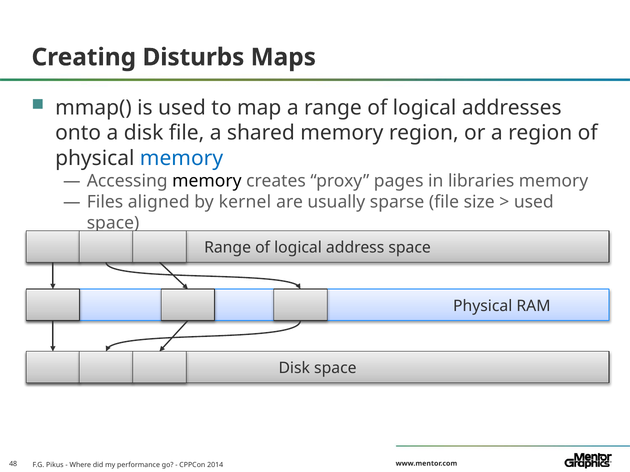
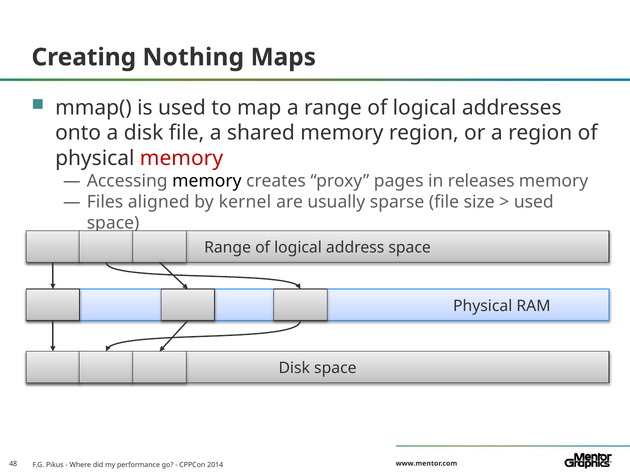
Disturbs: Disturbs -> Nothing (193, 57)
memory colour: blue -> red (181, 158)
libraries: libraries -> releases (481, 181)
